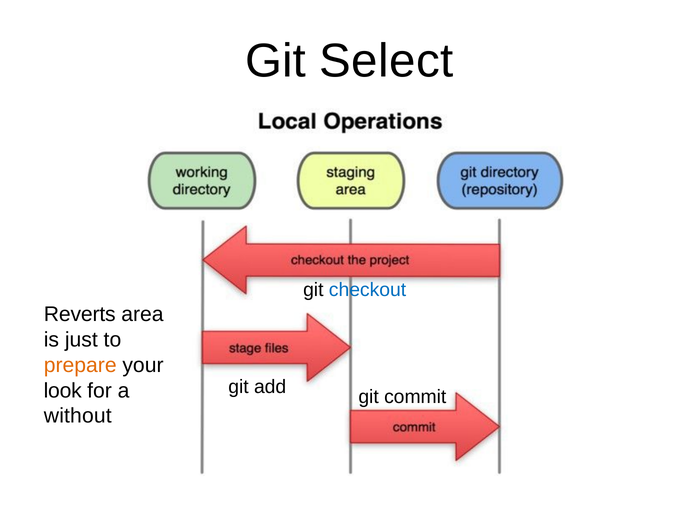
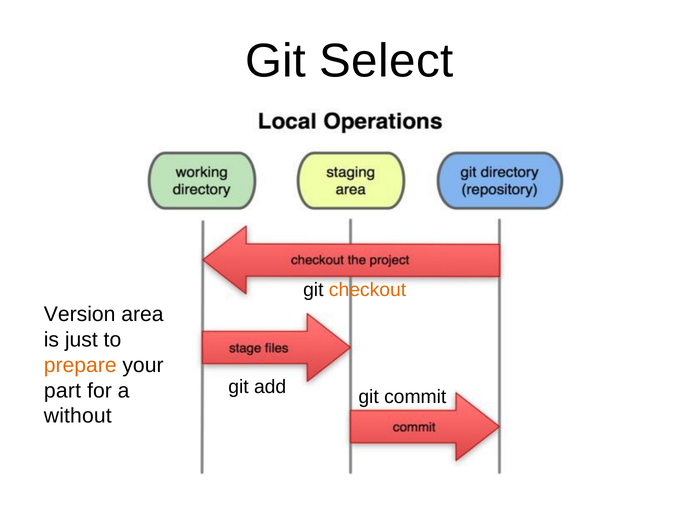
checkout colour: blue -> orange (367, 290)
Reverts: Reverts -> Version (80, 314)
look: look -> part (62, 390)
